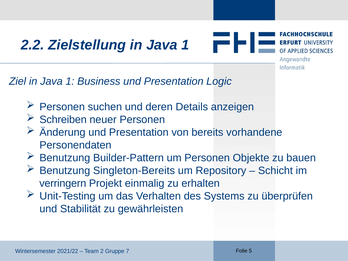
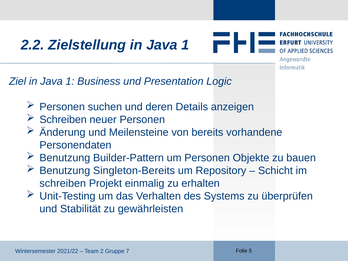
Änderung und Presentation: Presentation -> Meilensteine (139, 132)
verringern: verringern -> schreiben (63, 183)
